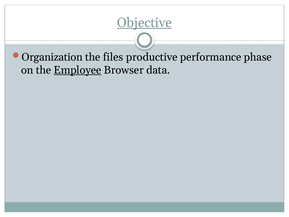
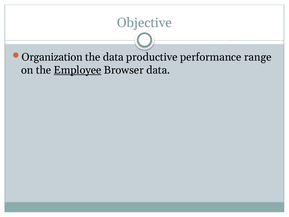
Objective underline: present -> none (144, 23)
the files: files -> data (113, 57)
phase: phase -> range (258, 57)
